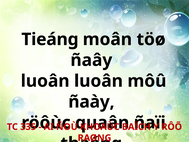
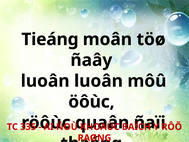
ñaày: ñaày -> öôùc (91, 102)
